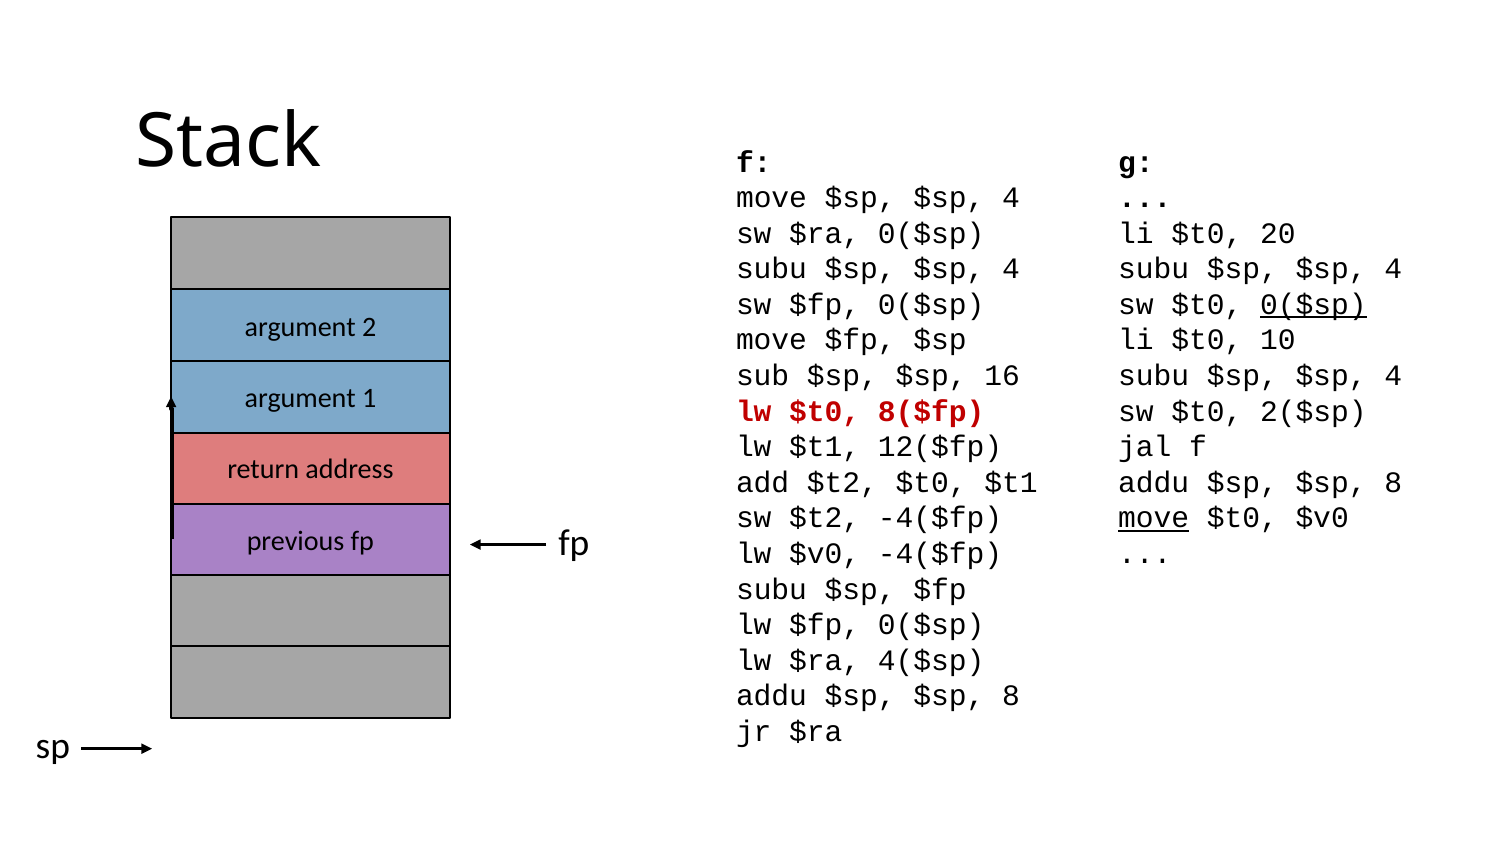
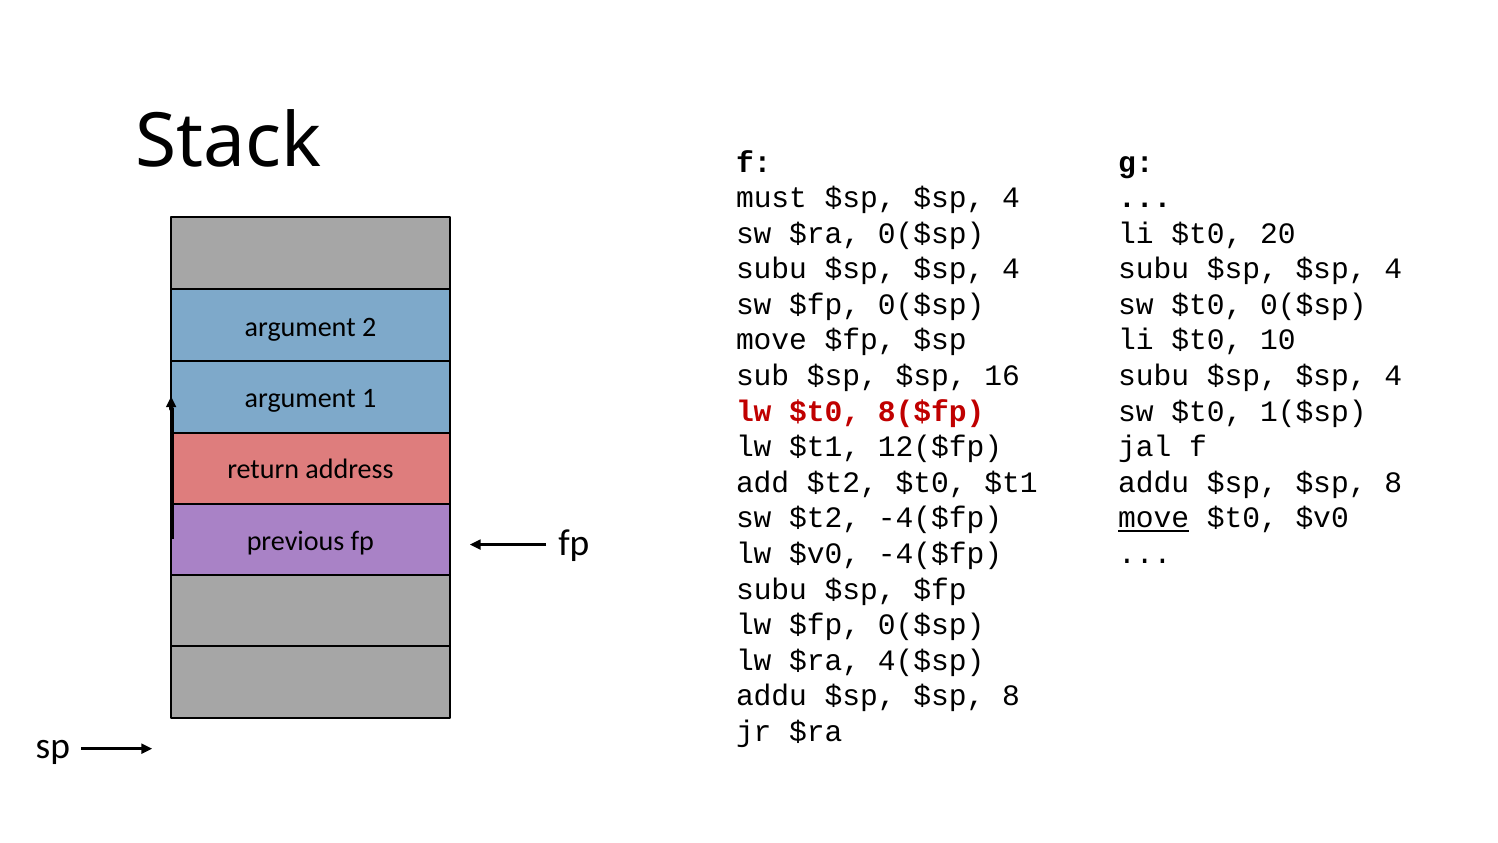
move: move -> must (772, 198)
0($sp underline: present -> none (1313, 304)
2($sp: 2($sp -> 1($sp (1313, 411)
